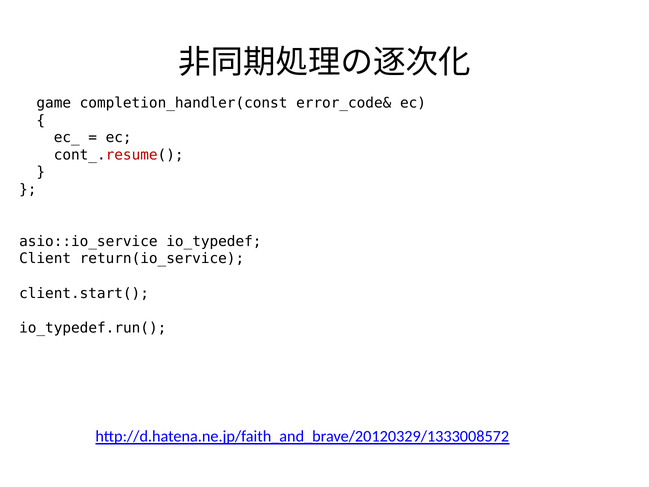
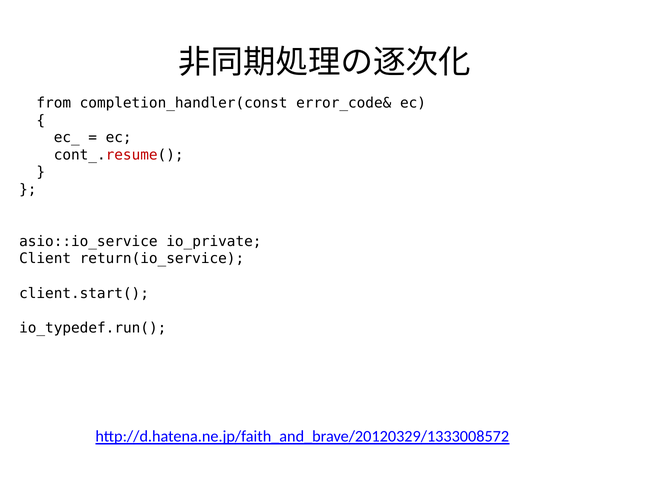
game: game -> from (54, 103)
io_typedef: io_typedef -> io_private (214, 241)
